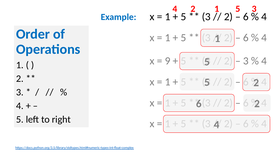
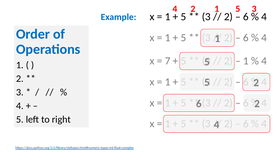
9: 9 -> 7 (168, 61)
3: 3 -> 1 (246, 61)
